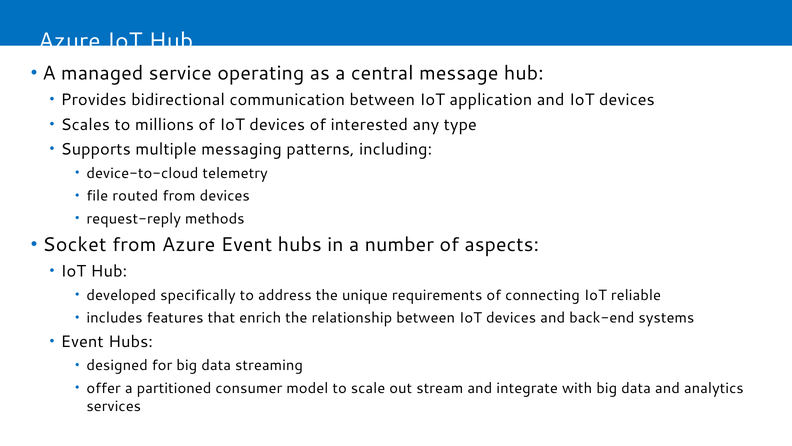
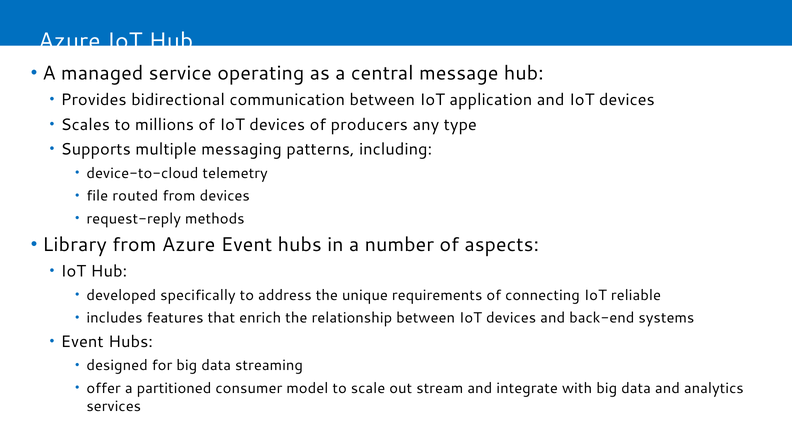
interested: interested -> producers (369, 125)
Socket: Socket -> Library (75, 245)
